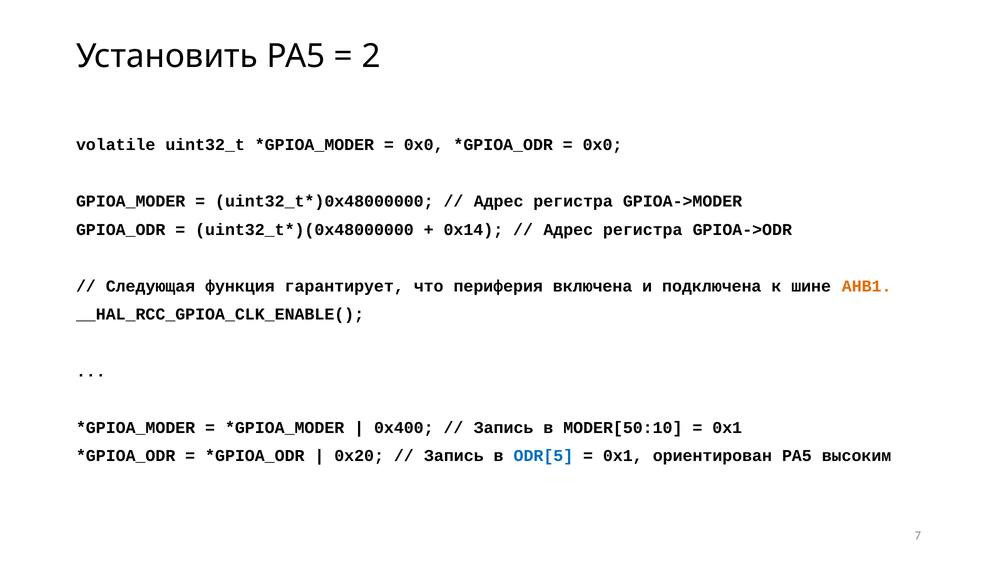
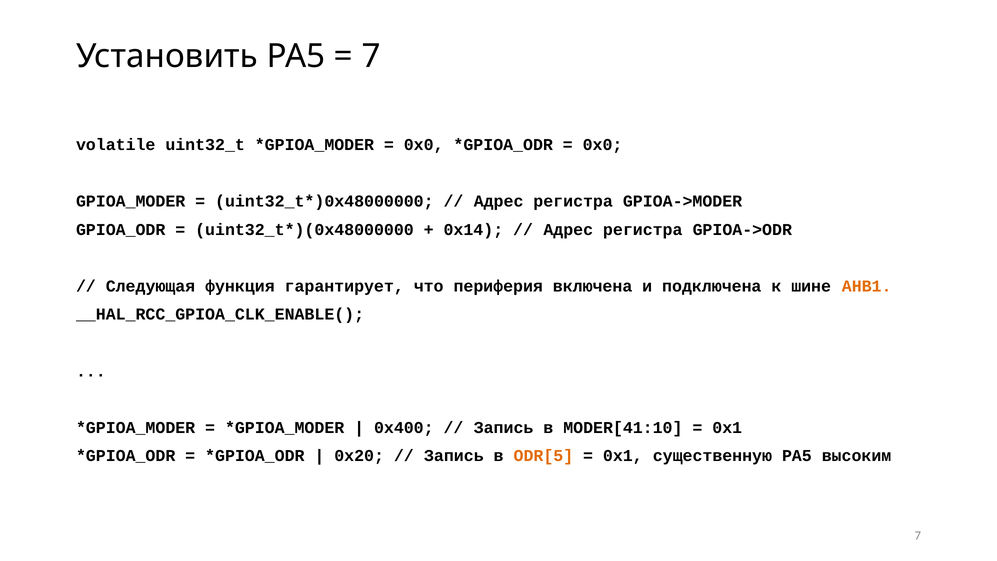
2: 2 -> 7 (371, 56)
MODER[50:10: MODER[50:10 -> MODER[41:10 (623, 428)
ODR[5 colour: blue -> orange (543, 456)
ориентирован: ориентирован -> существенную (712, 456)
